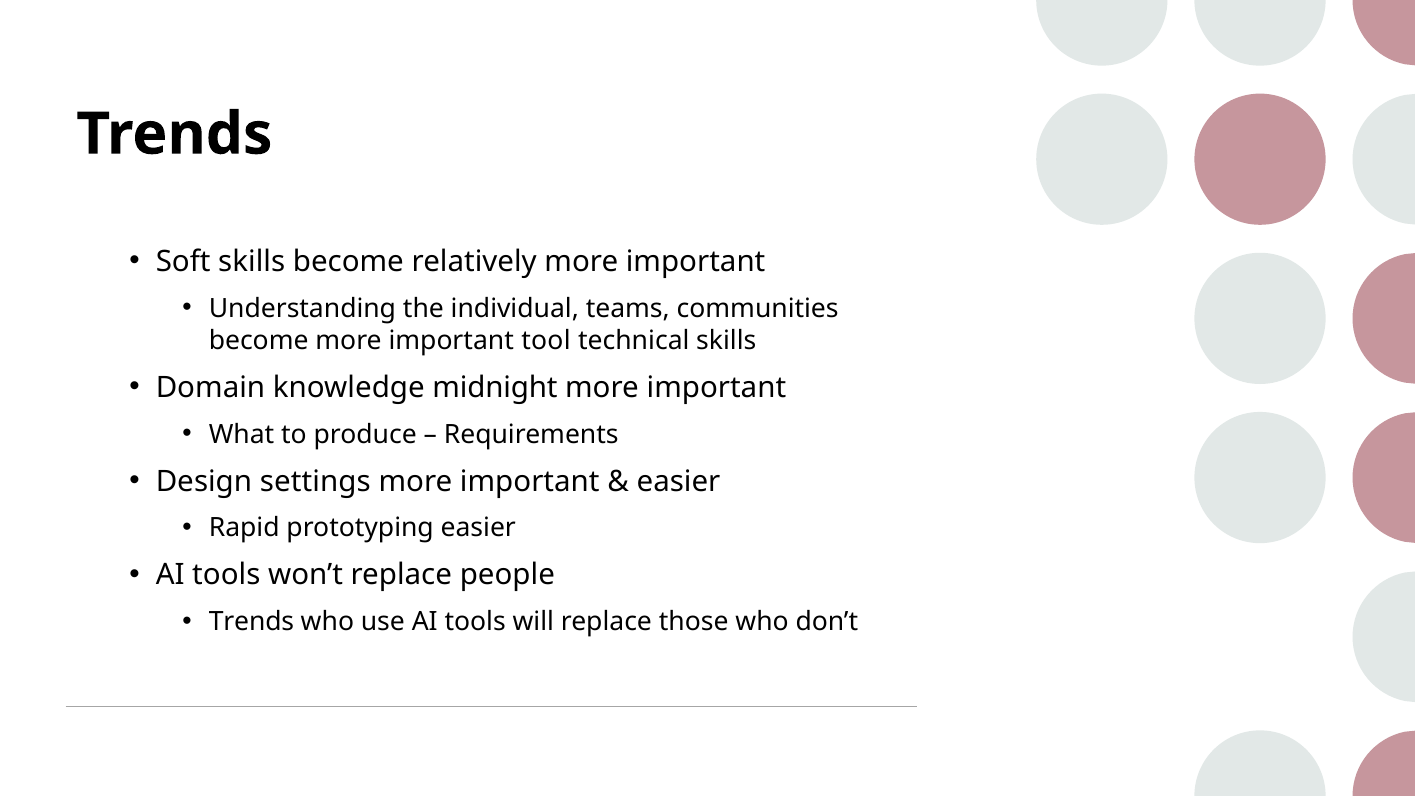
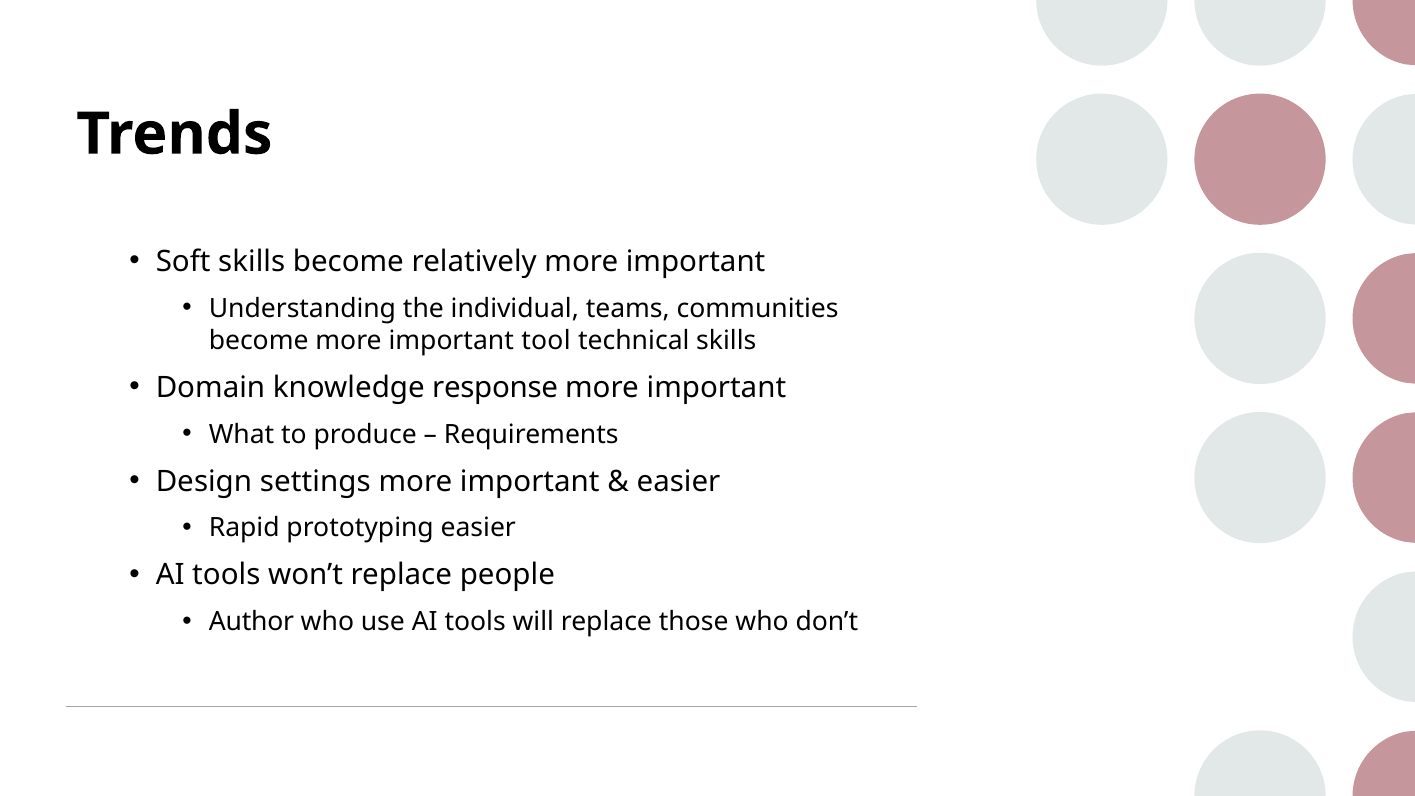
midnight: midnight -> response (495, 388)
Trends: Trends -> Author (252, 622)
